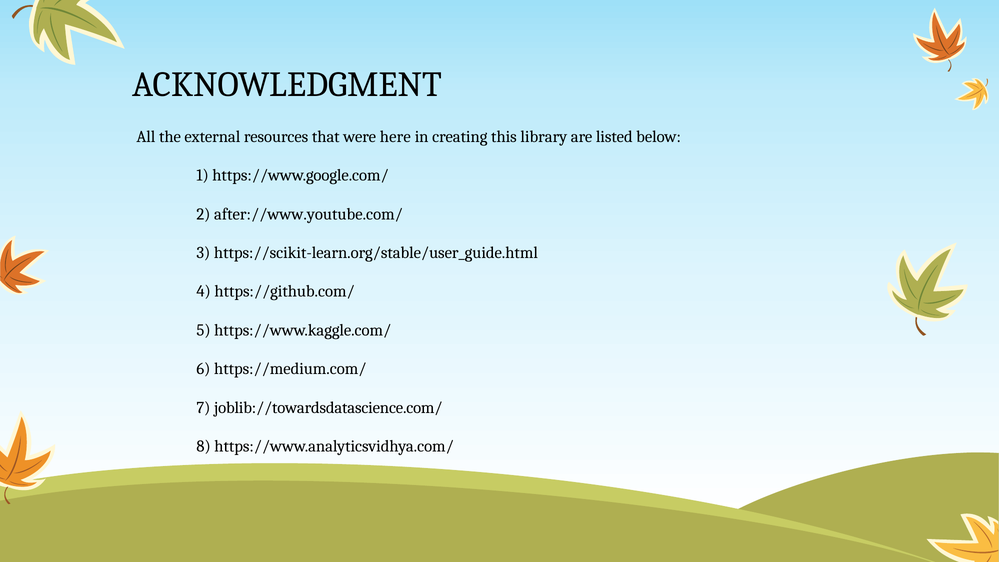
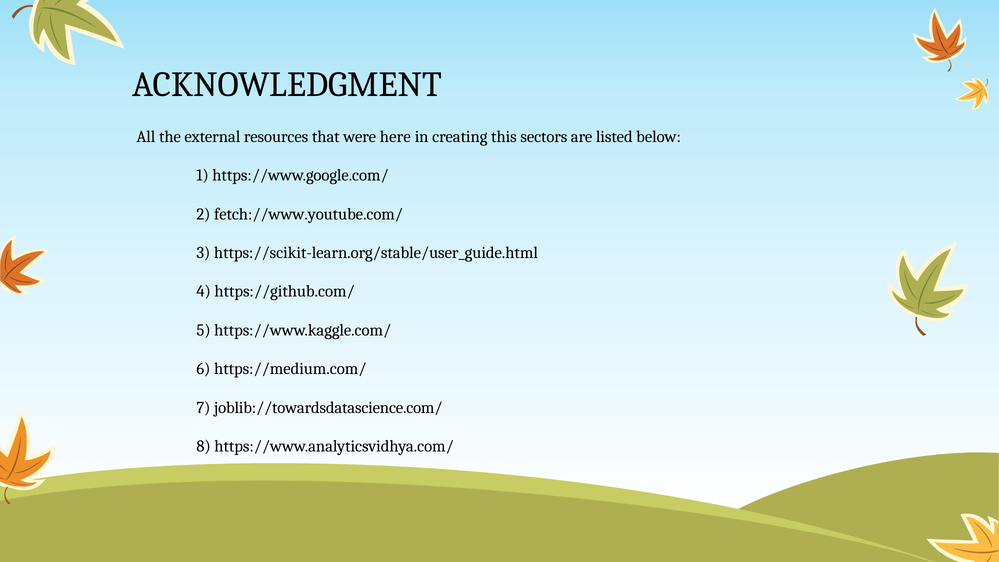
library: library -> sectors (544, 137)
after://www.youtube.com/: after://www.youtube.com/ -> fetch://www.youtube.com/ (309, 214)
